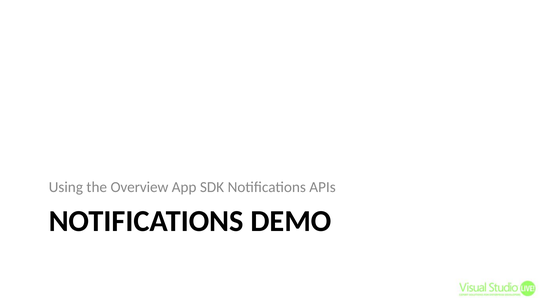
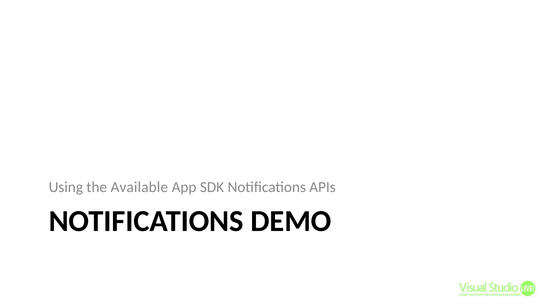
Overview: Overview -> Available (139, 187)
